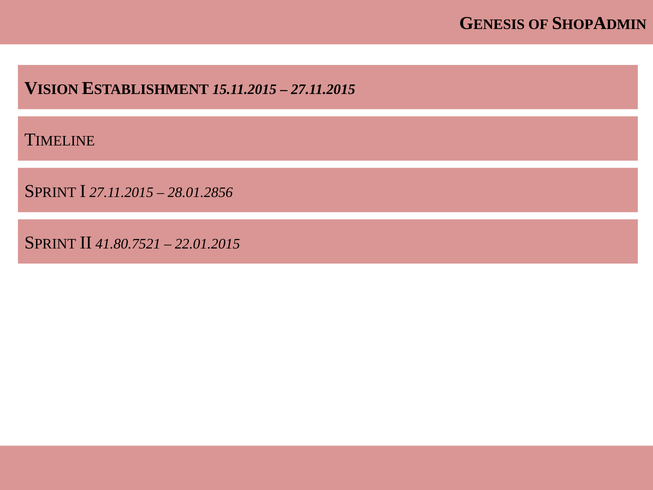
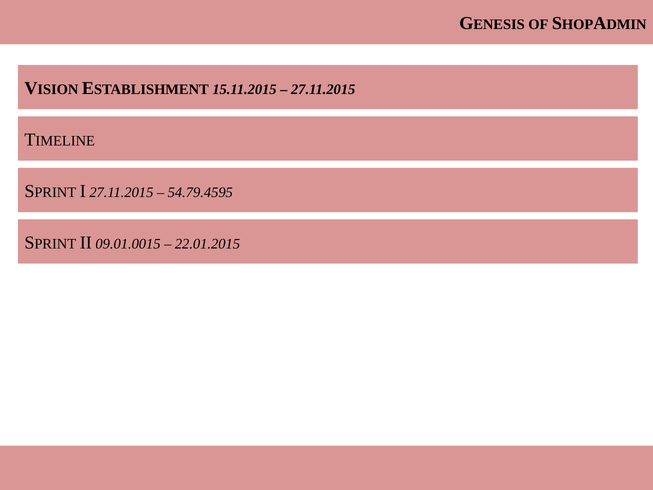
28.01.2856: 28.01.2856 -> 54.79.4595 (200, 192)
41.80.7521: 41.80.7521 -> 09.01.0015 (128, 244)
